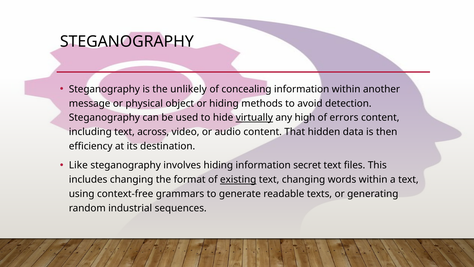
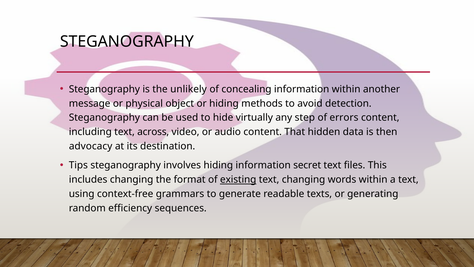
virtually underline: present -> none (254, 118)
high: high -> step (305, 118)
efficiency: efficiency -> advocacy (91, 146)
Like: Like -> Tips (78, 165)
industrial: industrial -> efficiency (130, 208)
